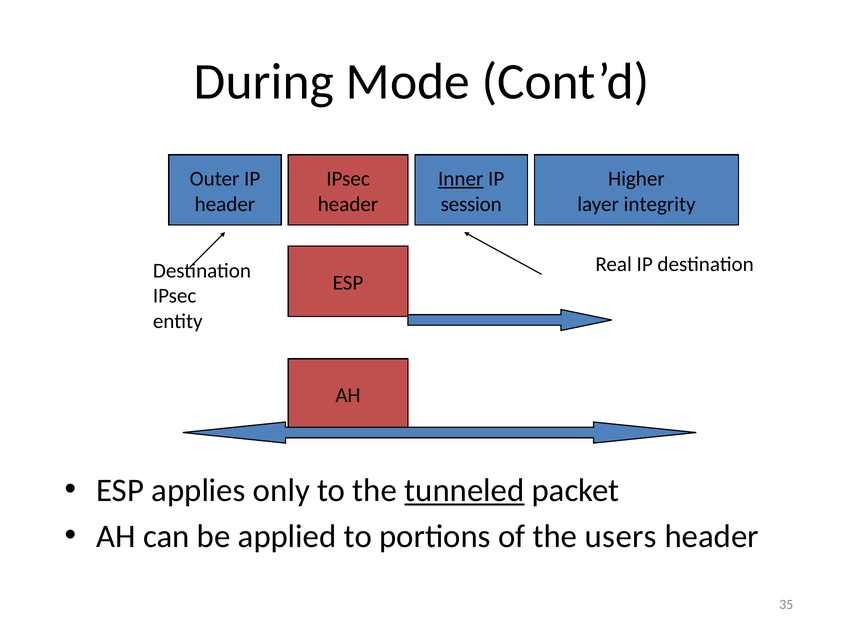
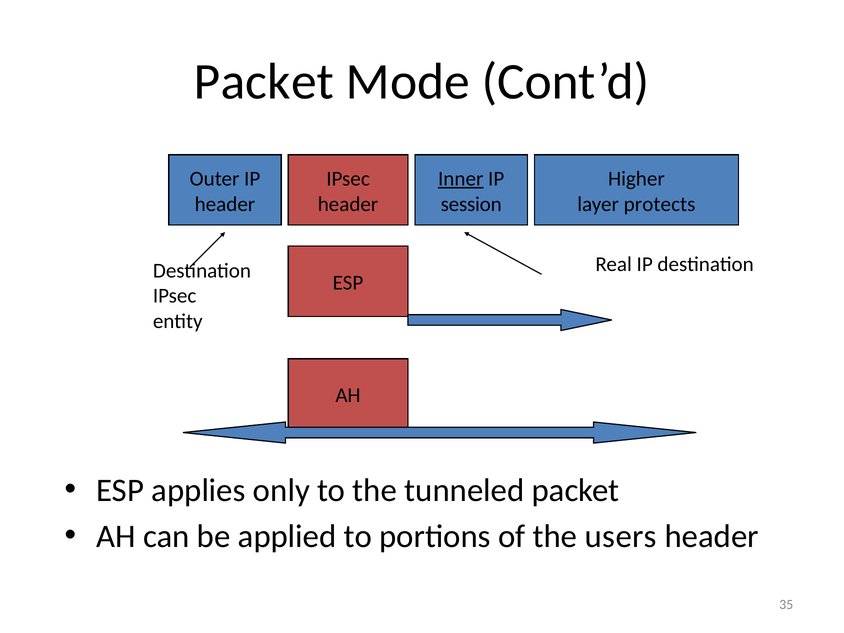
During: During -> Packet (264, 82)
integrity: integrity -> protects (660, 204)
tunneled underline: present -> none (464, 490)
